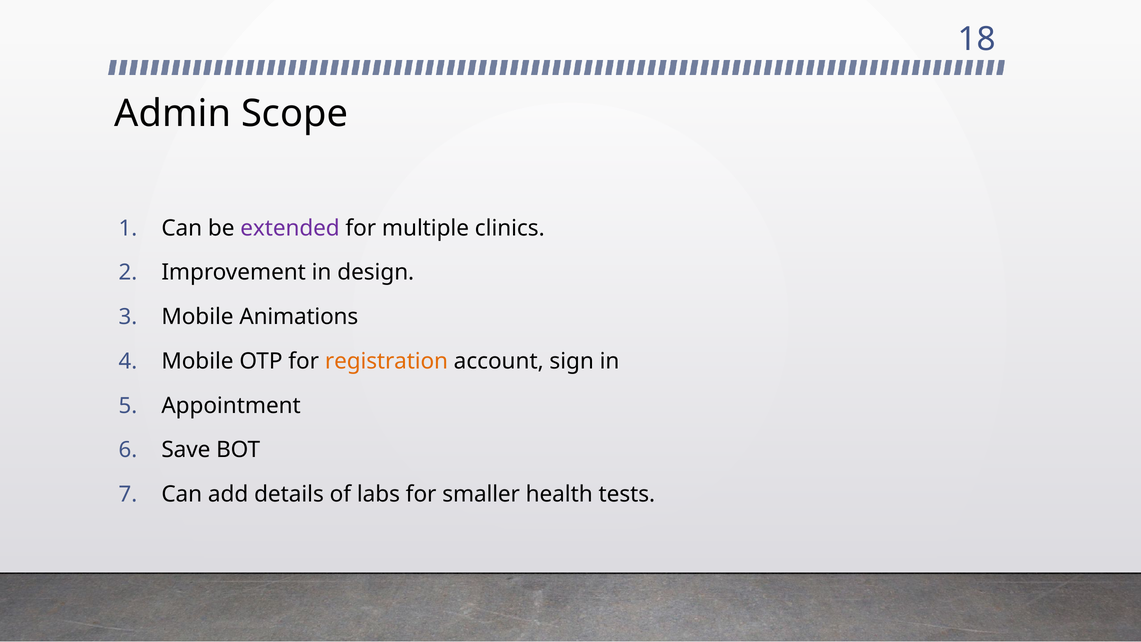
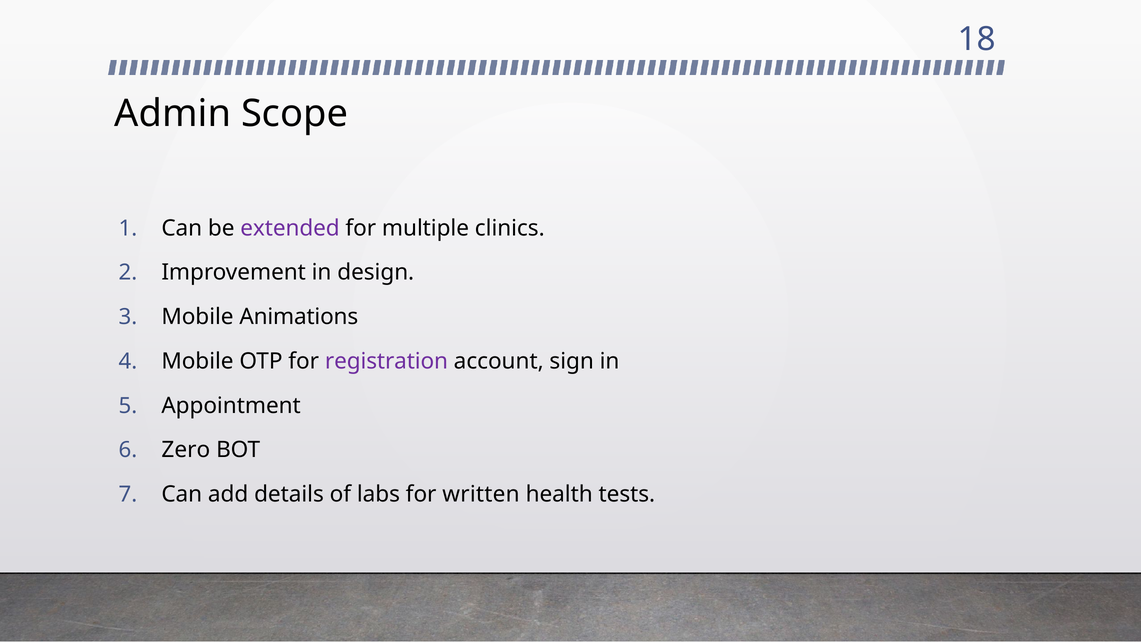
registration colour: orange -> purple (386, 361)
Save: Save -> Zero (186, 450)
smaller: smaller -> written (481, 494)
